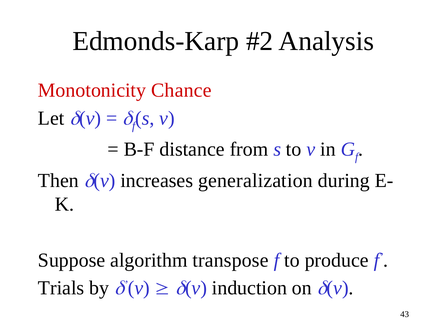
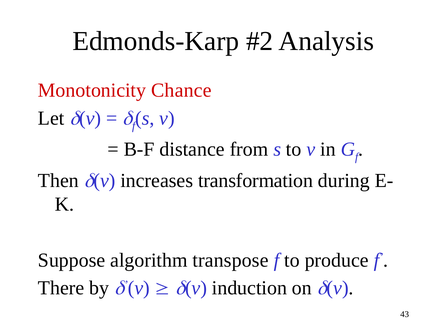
generalization: generalization -> transformation (256, 180)
Trials: Trials -> There (61, 287)
